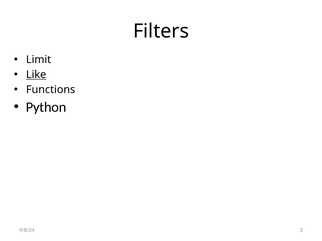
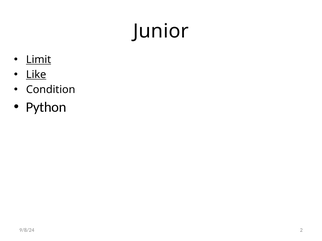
Filters: Filters -> Junior (161, 31)
Limit underline: none -> present (39, 60)
Functions: Functions -> Condition (51, 90)
